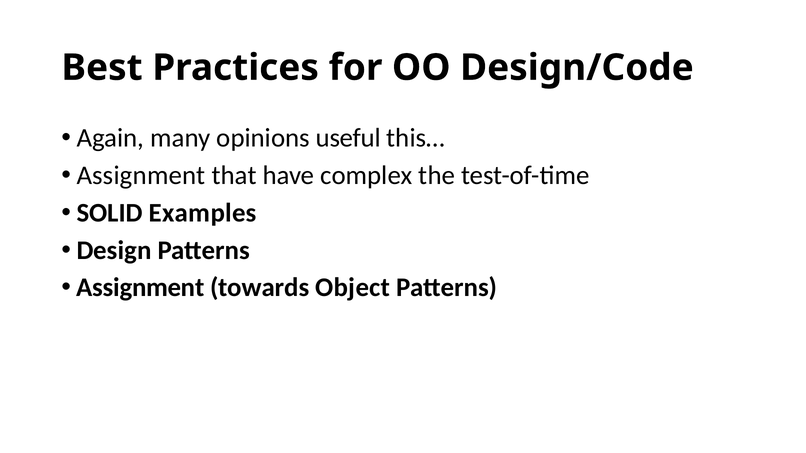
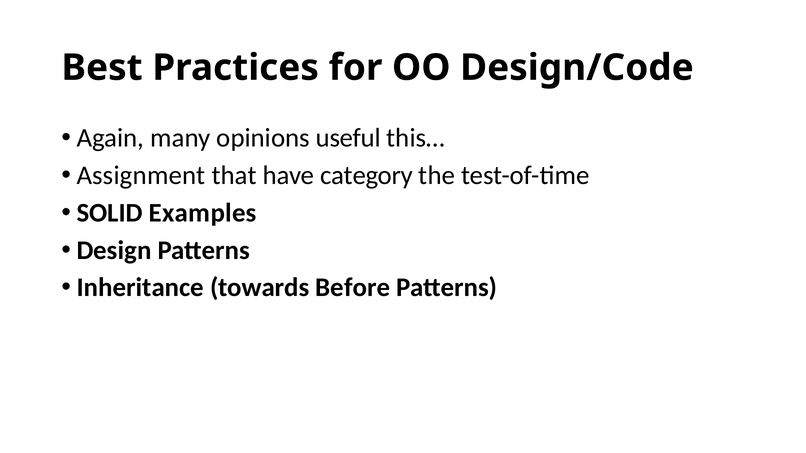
complex: complex -> category (367, 176)
Assignment: Assignment -> Inheritance (140, 288)
Object: Object -> Before (353, 288)
